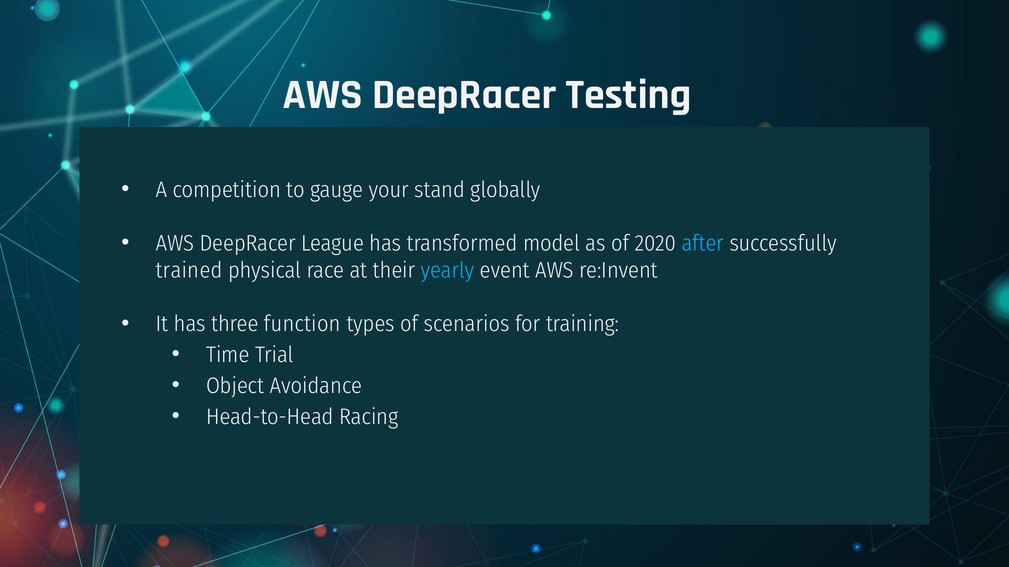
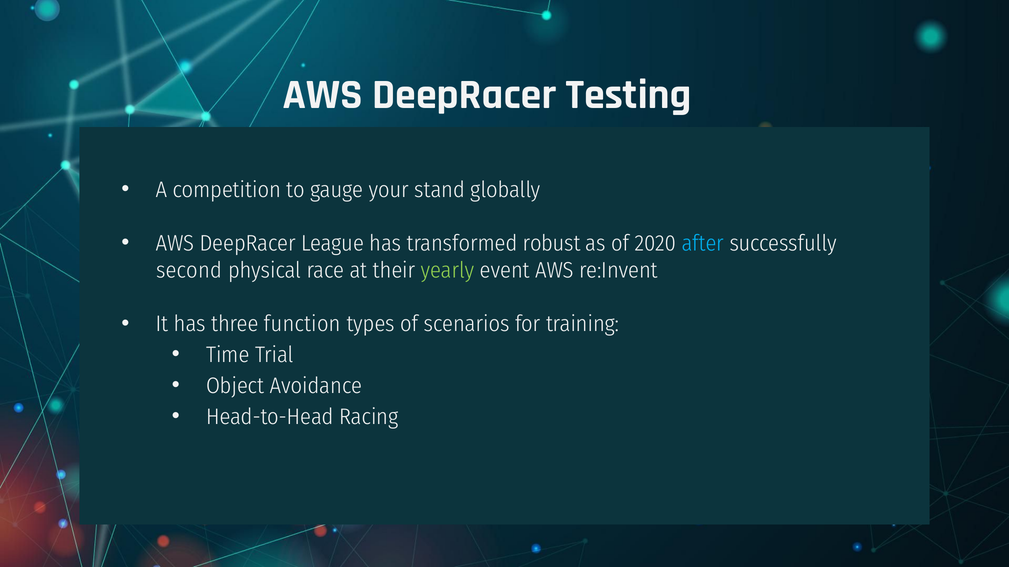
model: model -> robust (552, 244)
trained: trained -> second (189, 271)
yearly colour: light blue -> light green (448, 271)
